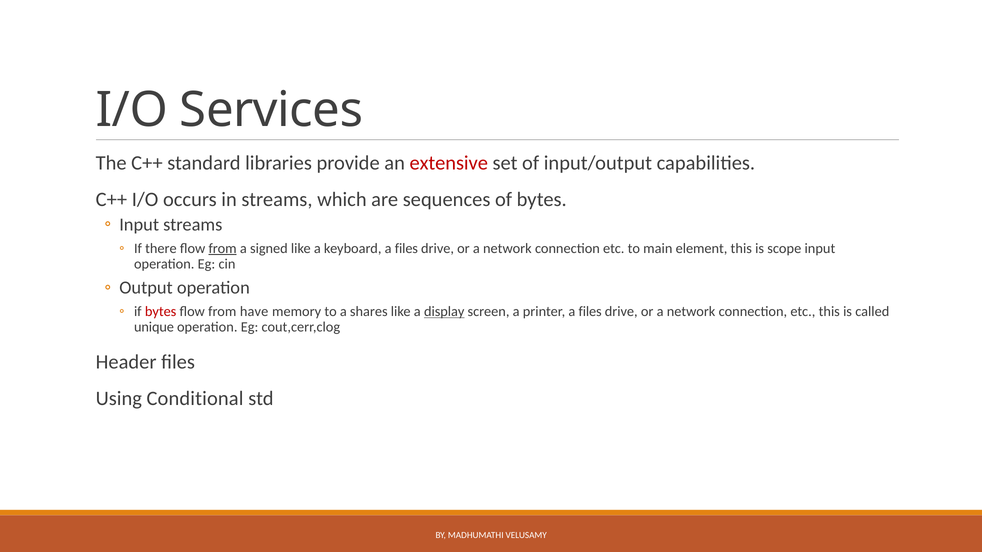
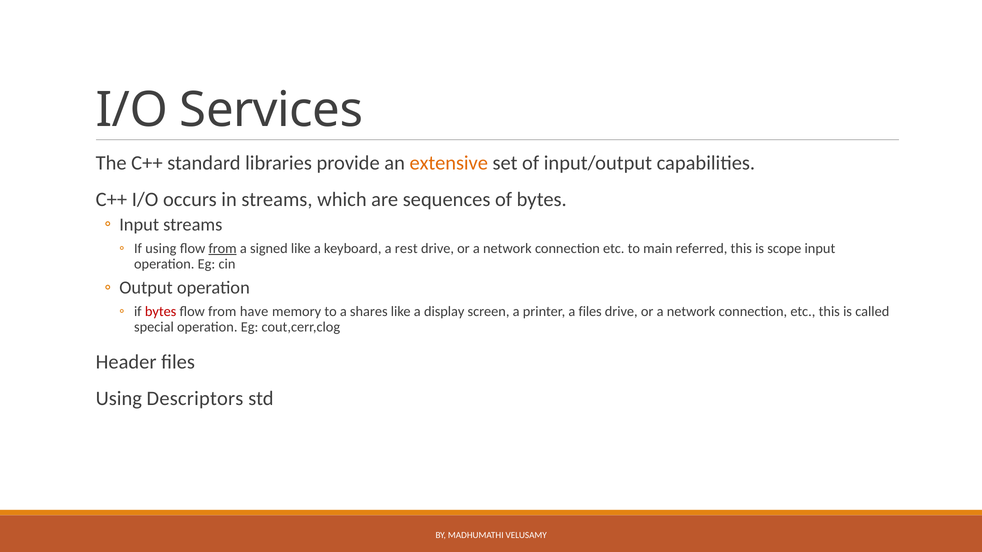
extensive colour: red -> orange (449, 163)
If there: there -> using (161, 249)
keyboard a files: files -> rest (406, 249)
element: element -> referred (702, 249)
display underline: present -> none (444, 312)
unique: unique -> special (154, 327)
Conditional: Conditional -> Descriptors (195, 399)
